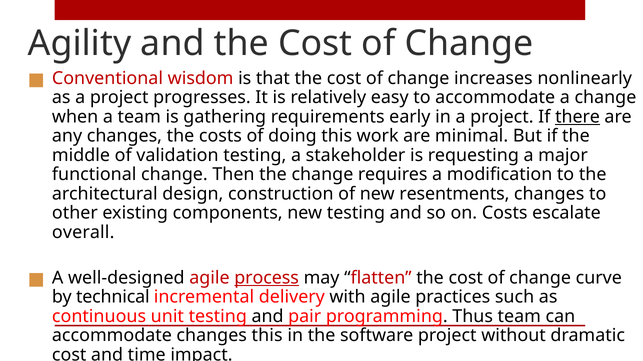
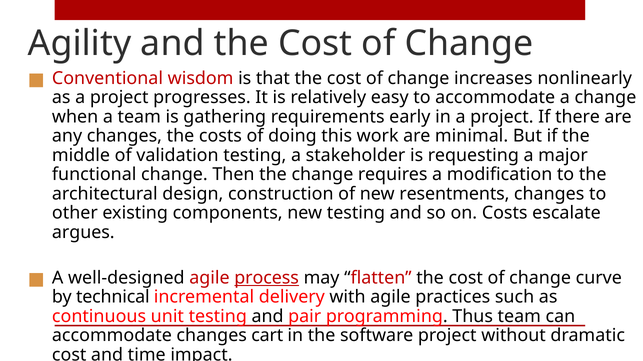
there underline: present -> none (578, 117)
overall: overall -> argues (83, 233)
changes this: this -> cart (267, 336)
